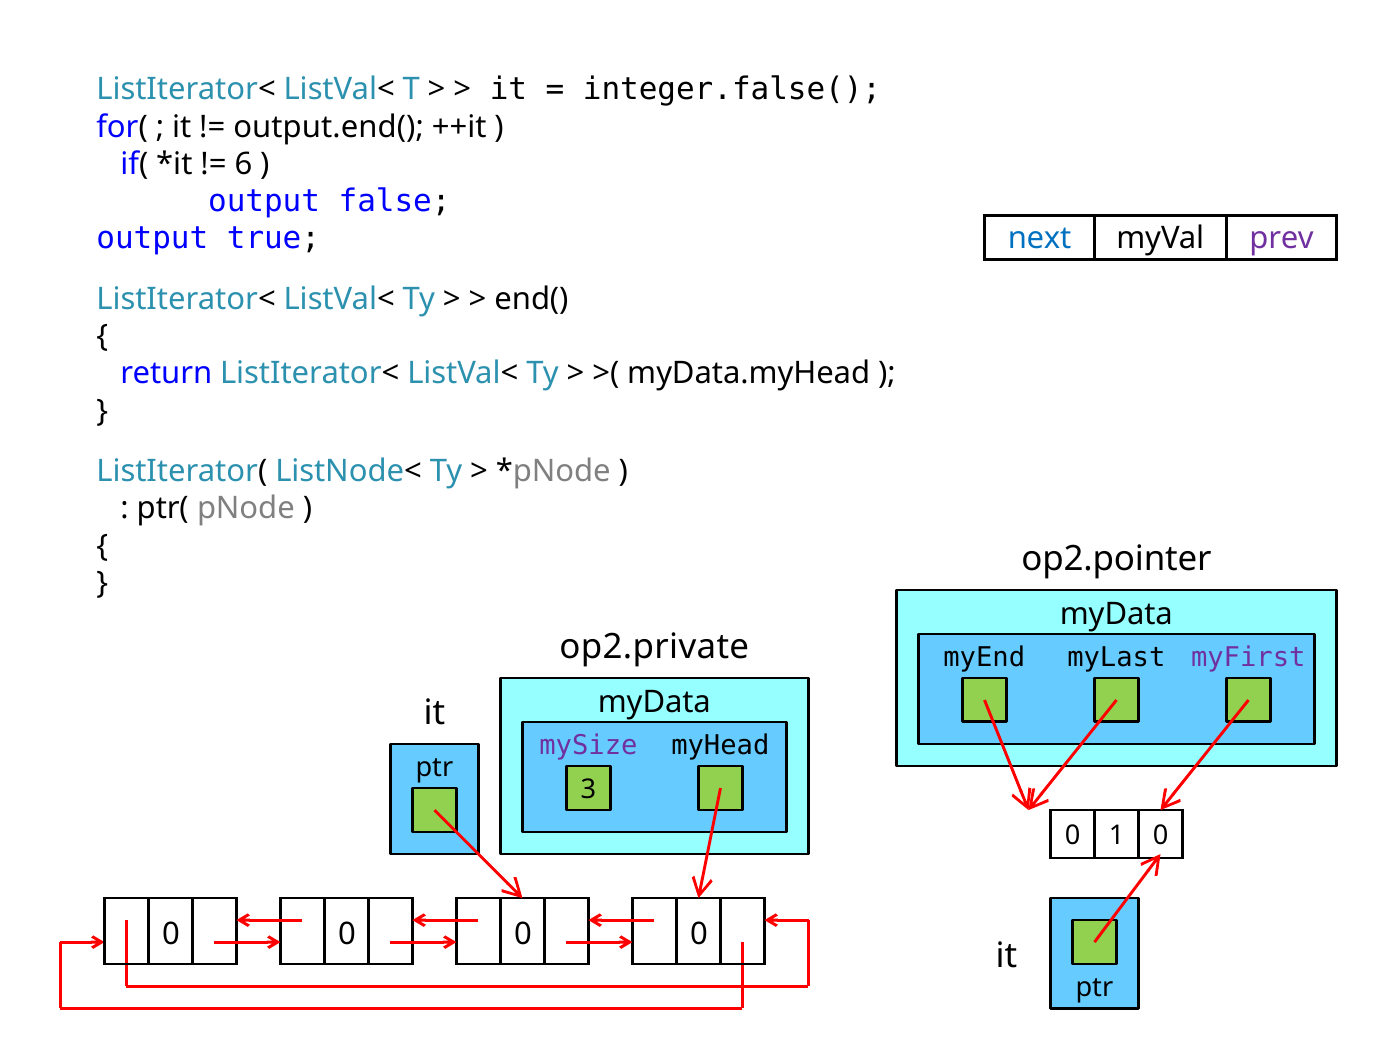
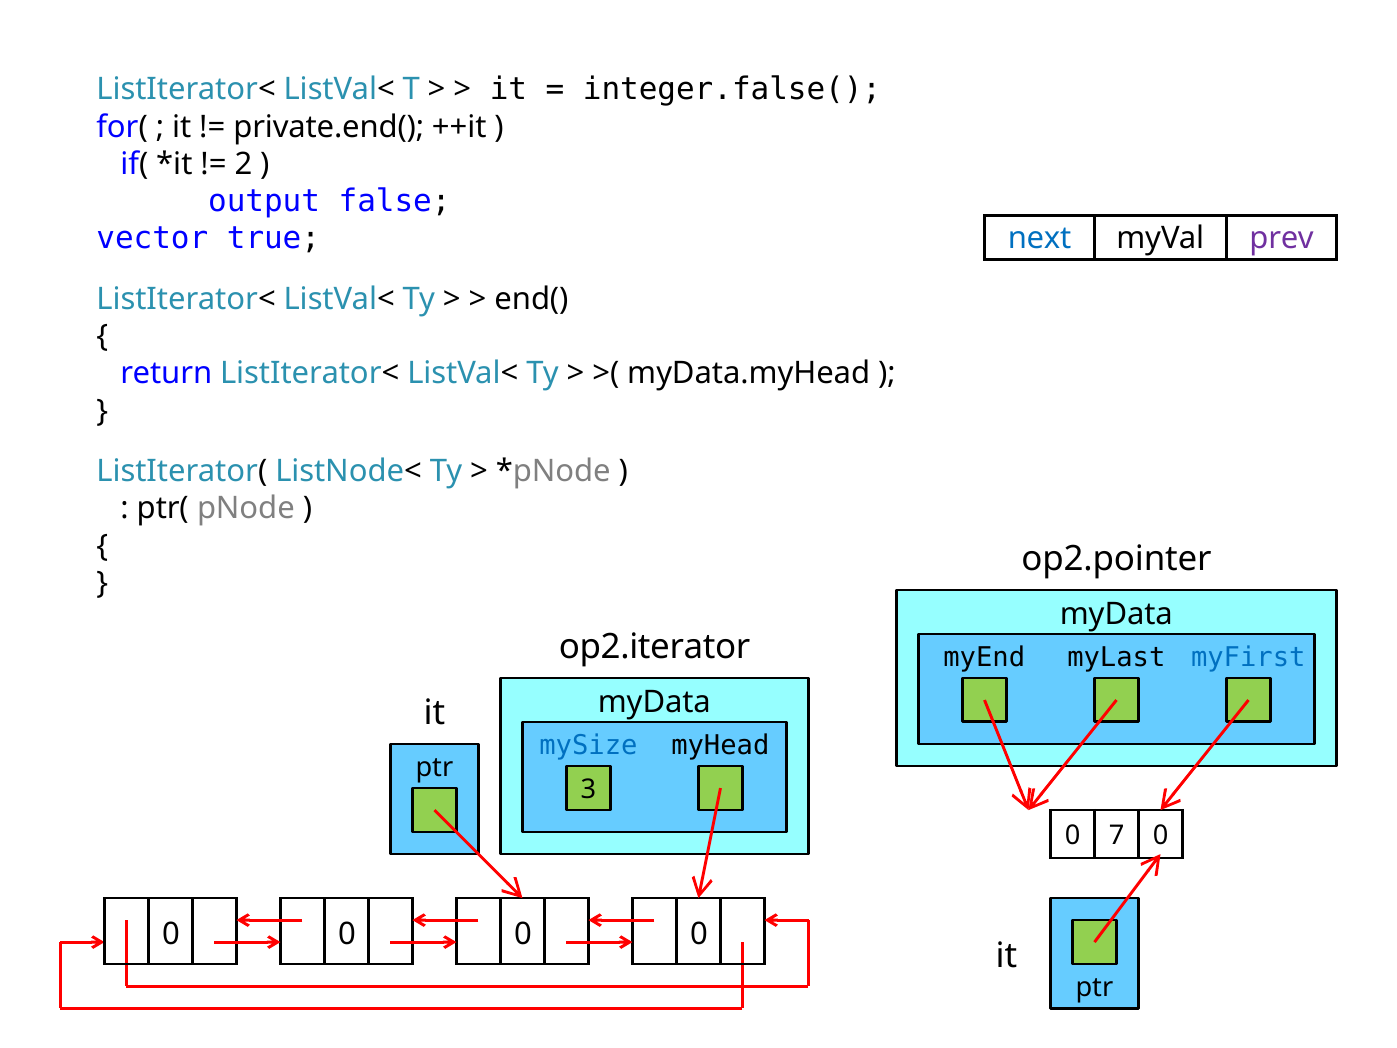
output.end(: output.end( -> private.end( (329, 127)
6: 6 -> 2 (243, 164)
output: output -> vector (152, 239)
op2.private: op2.private -> op2.iterator (655, 647)
myFirst colour: purple -> blue (1248, 658)
mySize colour: purple -> blue (588, 746)
1: 1 -> 7 (1117, 836)
